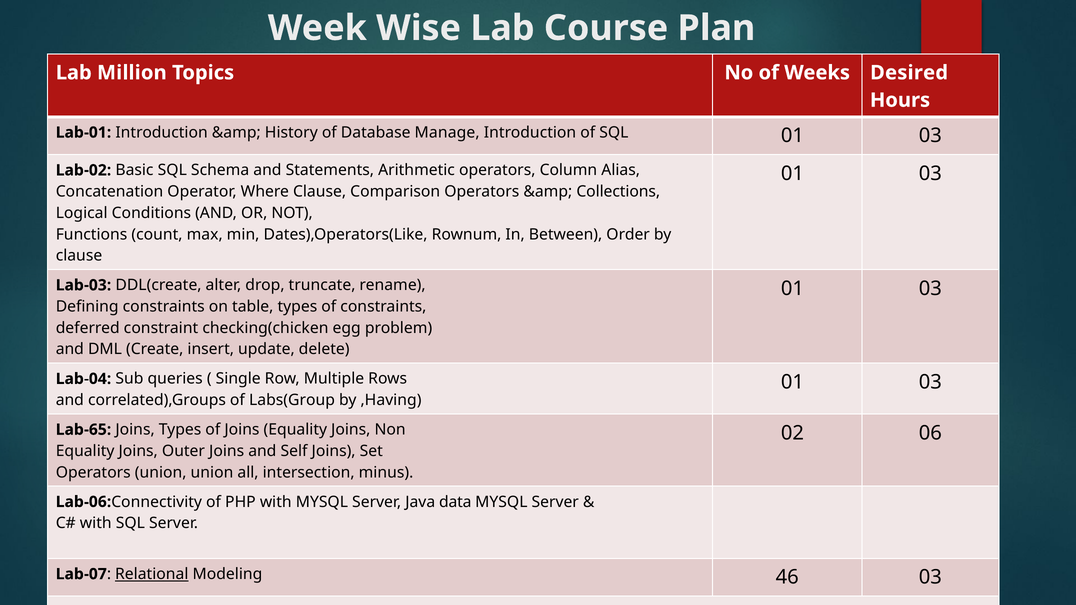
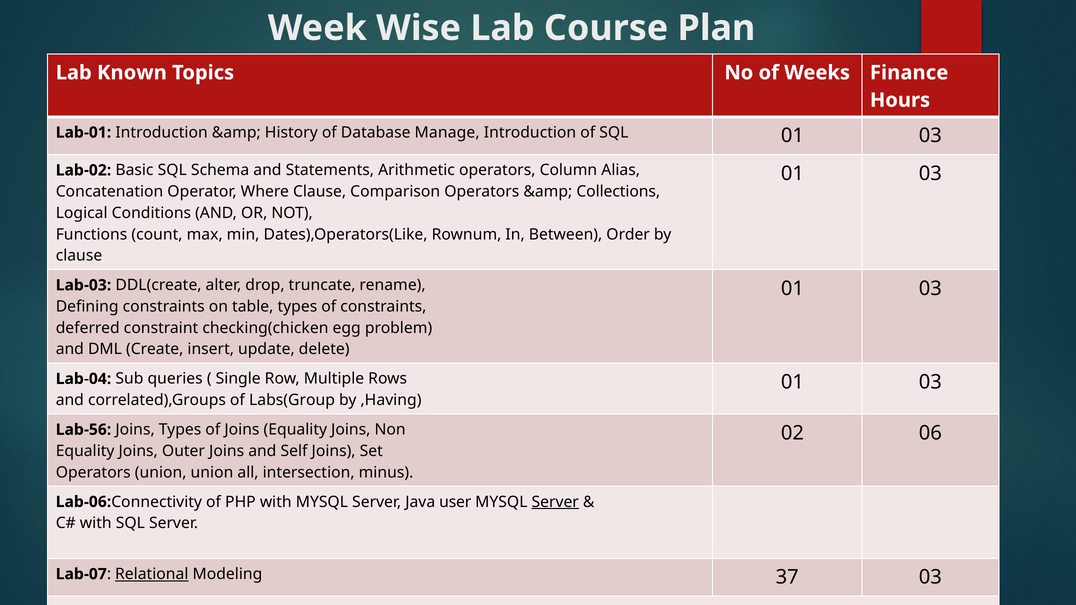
Million: Million -> Known (132, 73)
Desired: Desired -> Finance (909, 73)
Lab-65: Lab-65 -> Lab-56 (83, 430)
data: data -> user (455, 502)
Server underline: none -> present (555, 502)
46: 46 -> 37 (787, 578)
